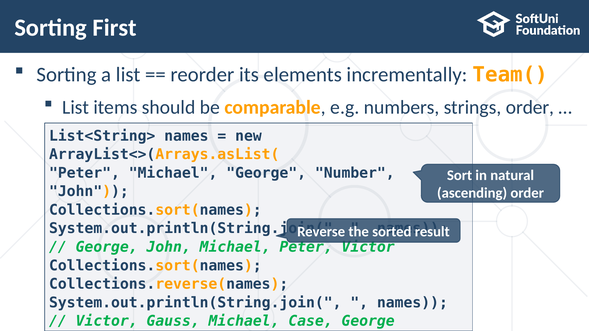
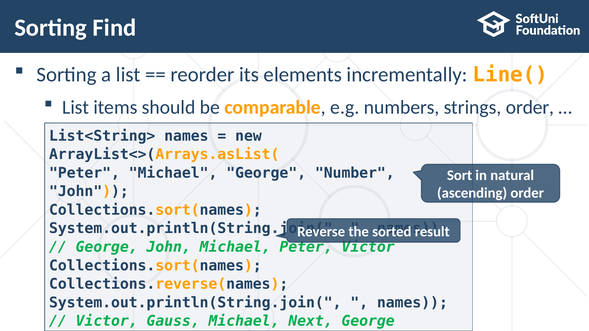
First: First -> Find (114, 28)
Team(: Team( -> Line( (510, 75)
Case: Case -> Next (310, 321)
